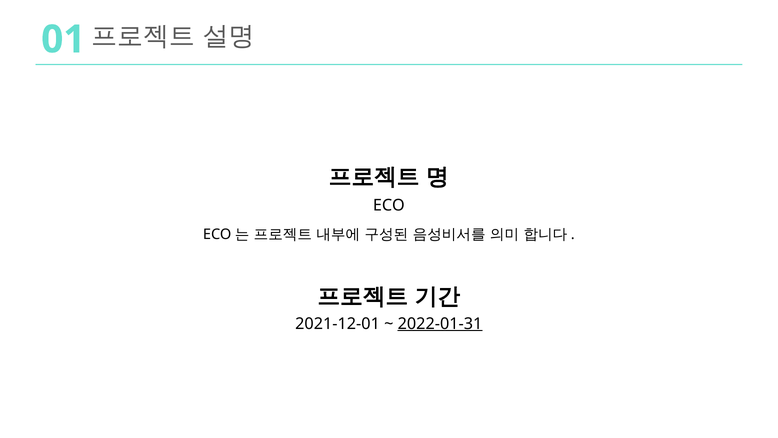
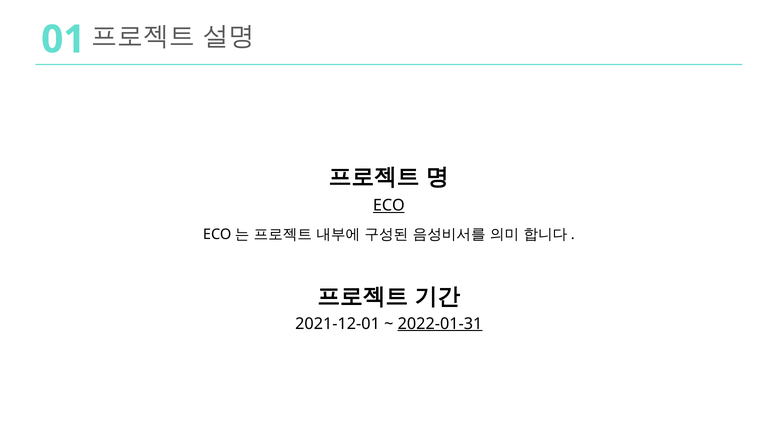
ECO underline: none -> present (389, 205)
